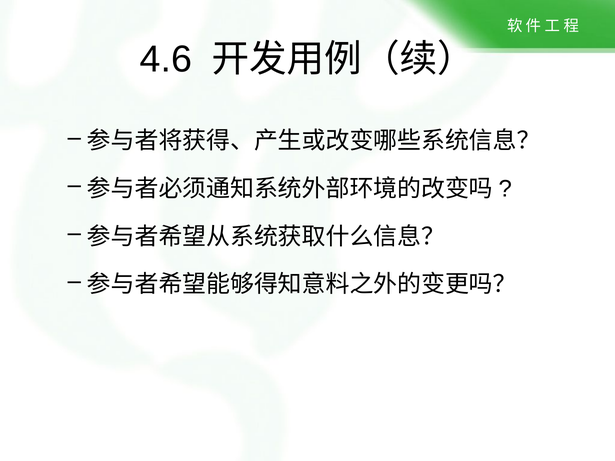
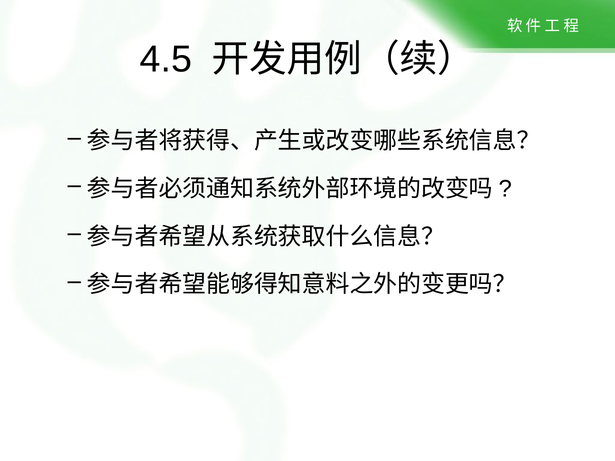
4.6: 4.6 -> 4.5 (166, 60)
